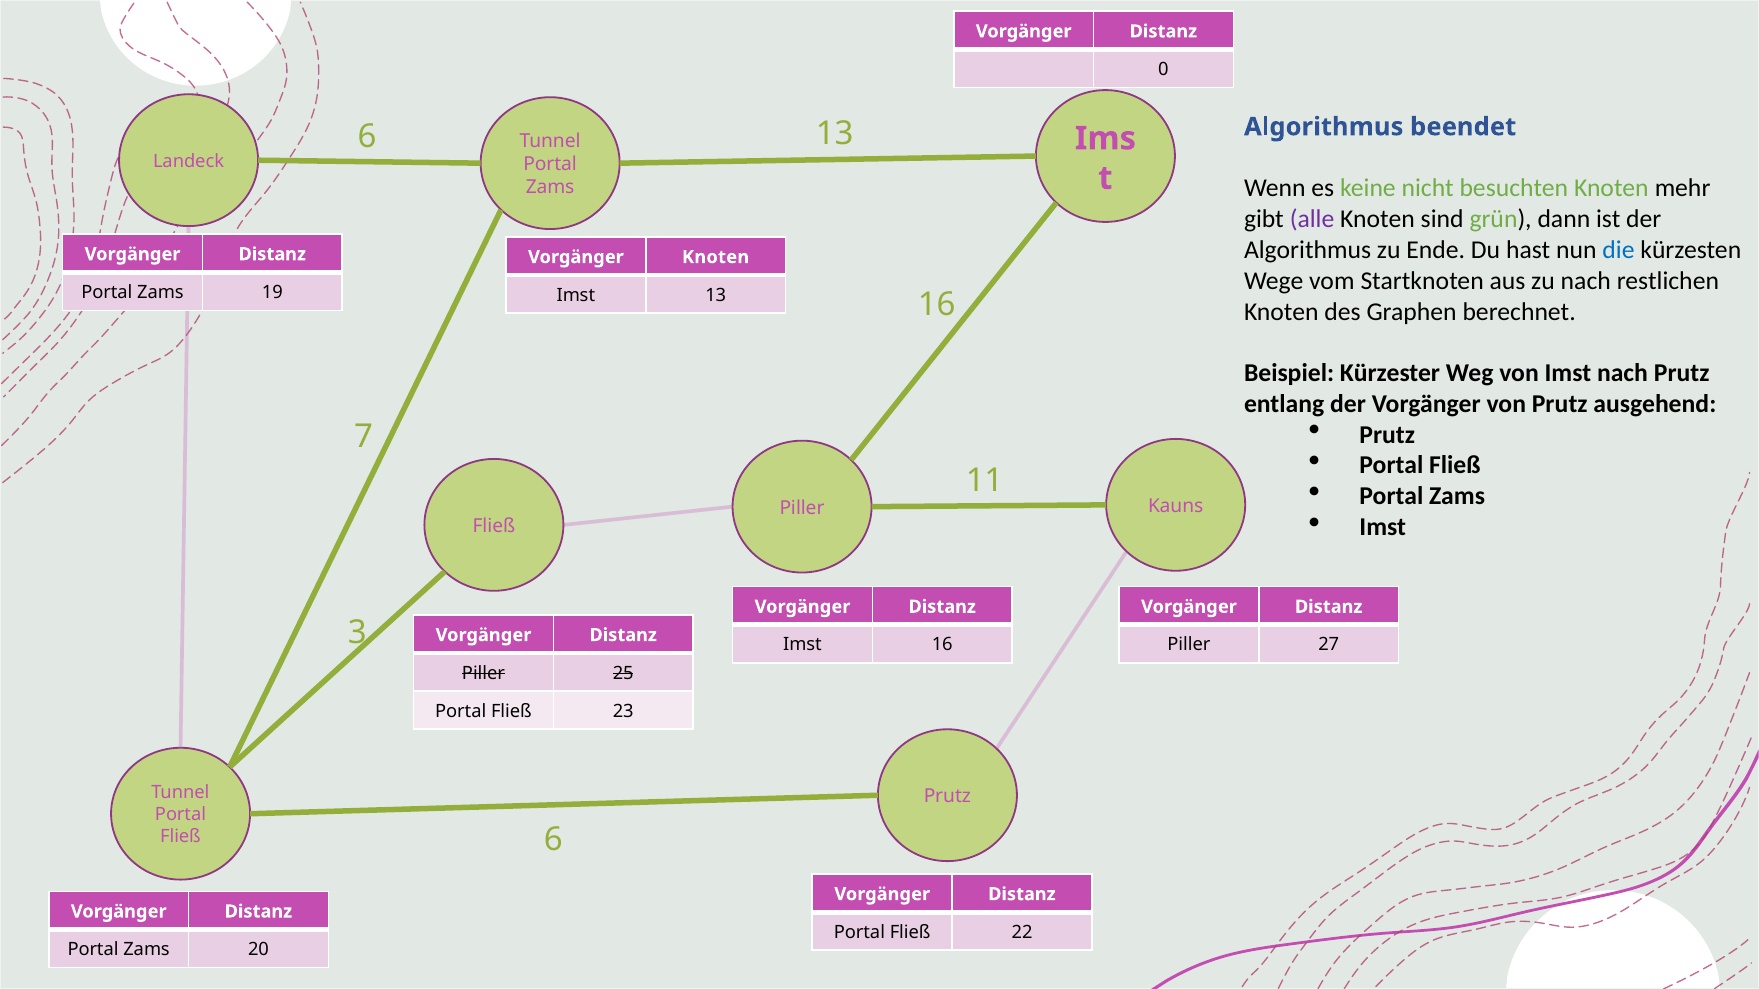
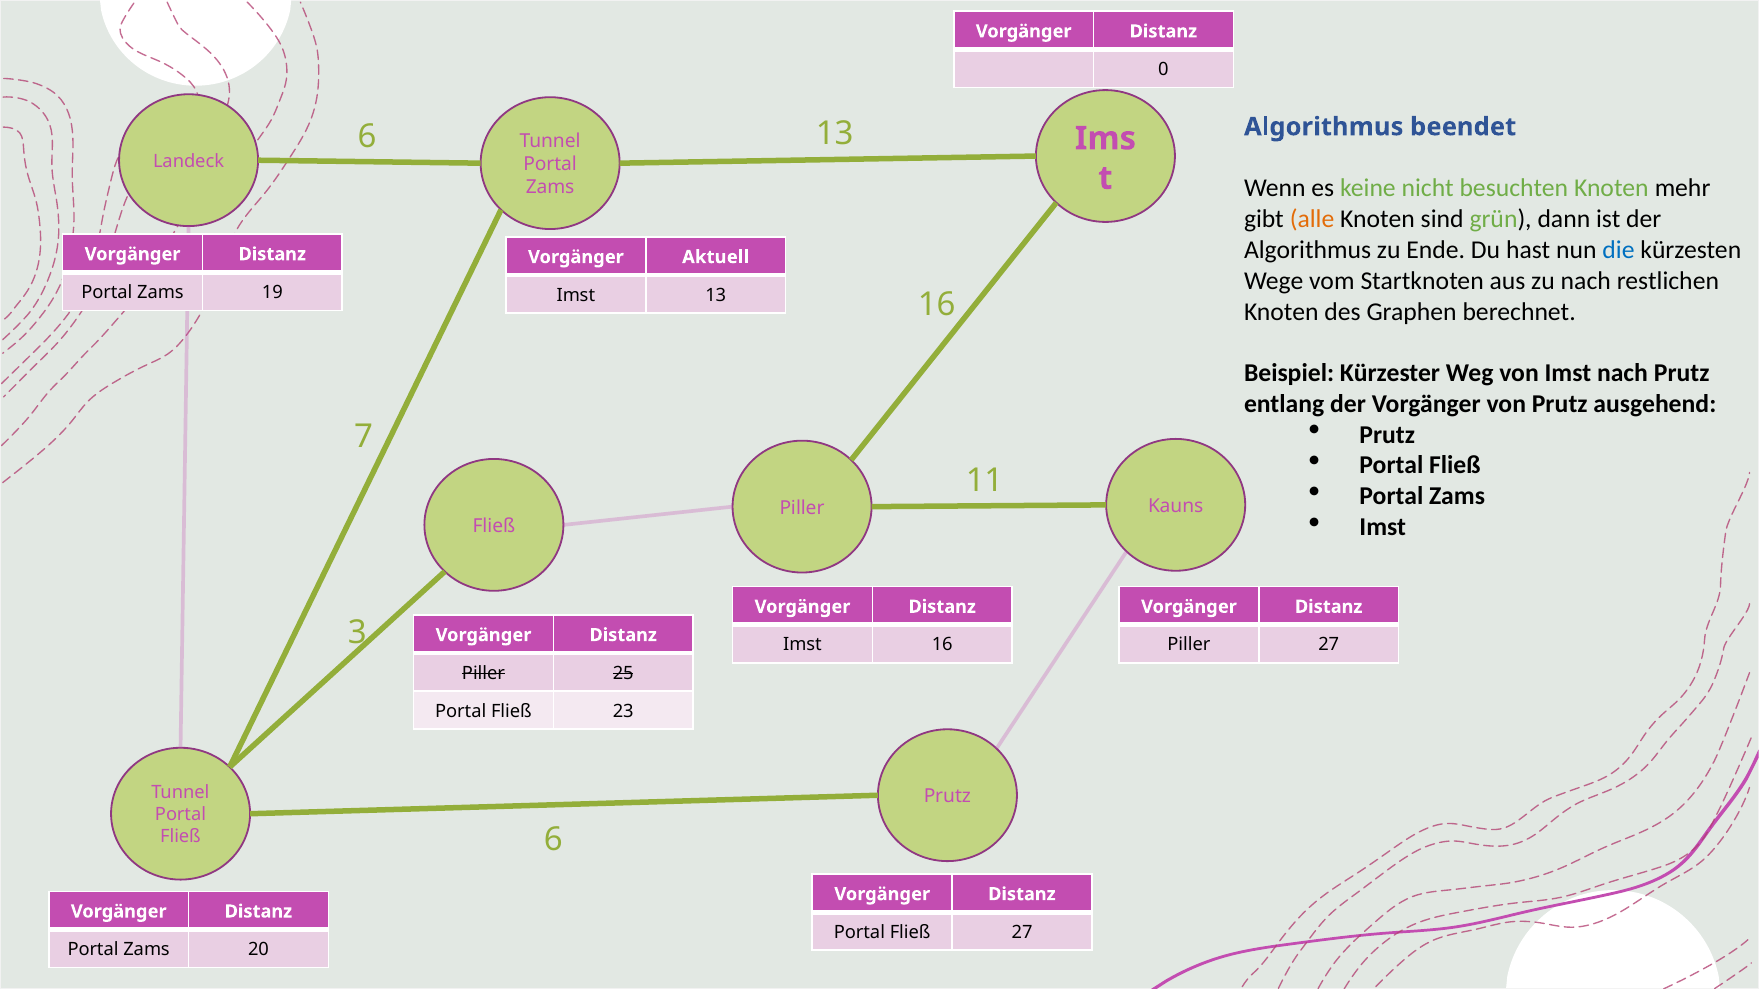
alle colour: purple -> orange (1312, 219)
Vorgänger Knoten: Knoten -> Aktuell (716, 257)
Fließ 22: 22 -> 27 (1022, 933)
